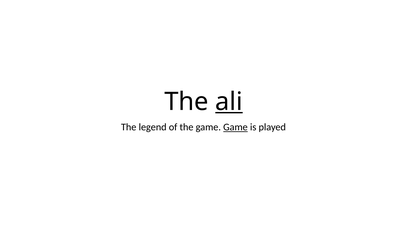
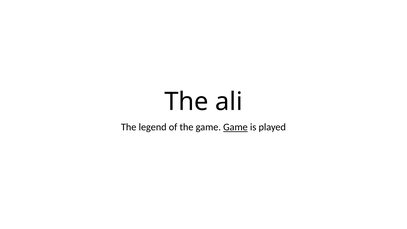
ali underline: present -> none (229, 102)
